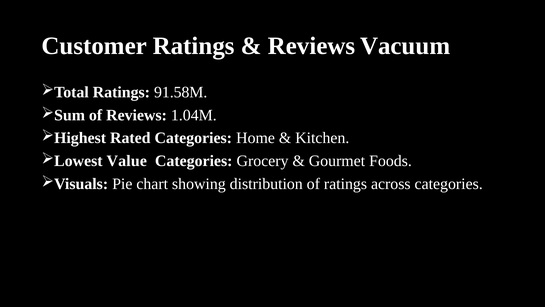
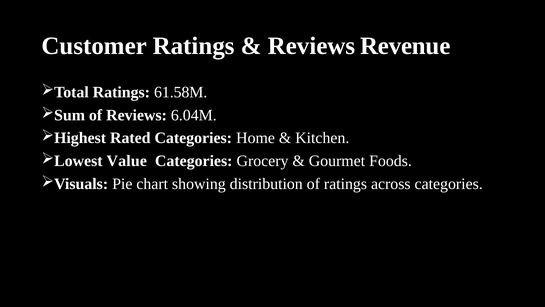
Vacuum: Vacuum -> Revenue (405, 46)
91.58M: 91.58M -> 61.58M (181, 92)
1.04M: 1.04M -> 6.04M (194, 115)
